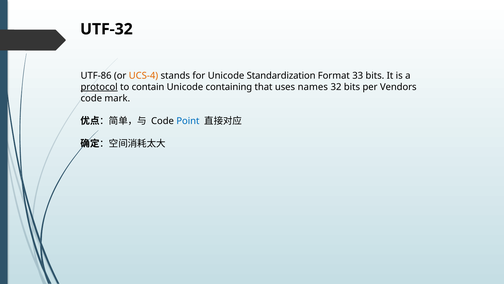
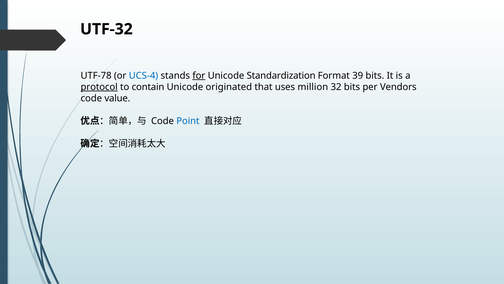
UTF-86: UTF-86 -> UTF-78 (96, 76)
UCS-4 colour: orange -> blue (143, 76)
for underline: none -> present (199, 76)
33: 33 -> 39 (358, 76)
containing: containing -> originated (229, 87)
names: names -> million (313, 87)
mark: mark -> value (117, 98)
